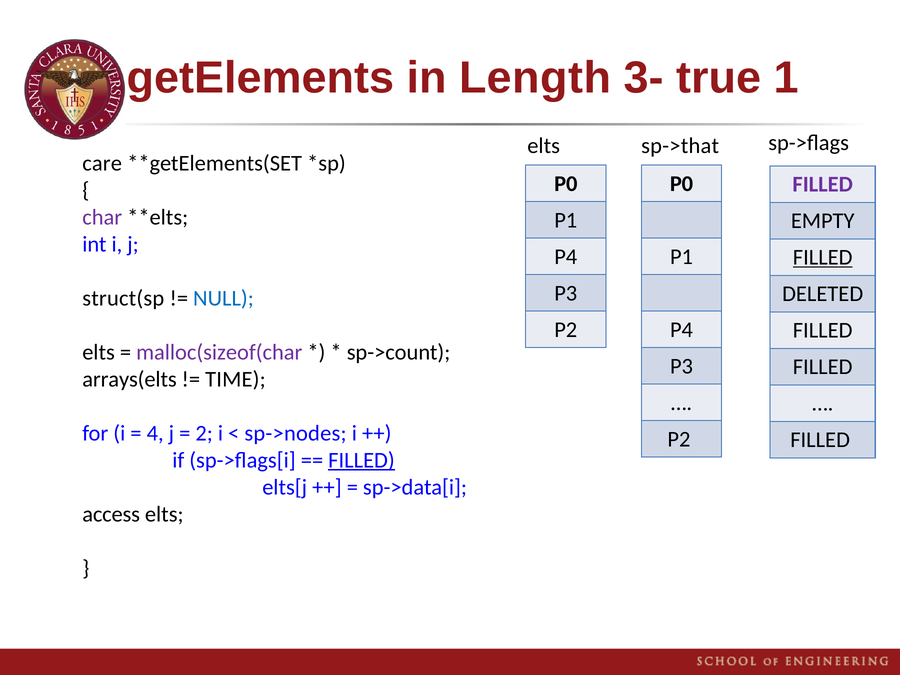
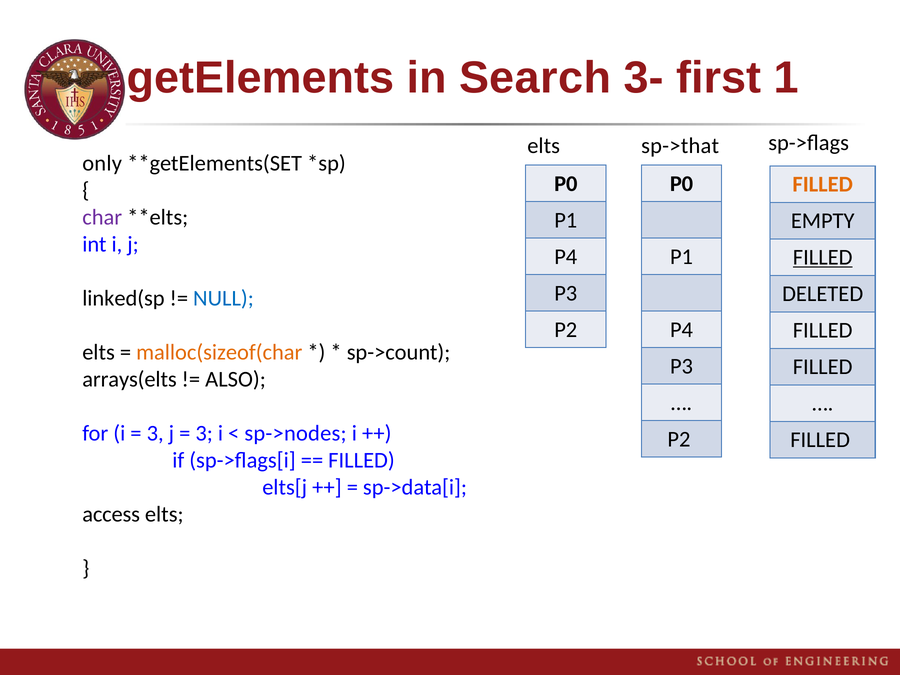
Length: Length -> Search (535, 78)
true: true -> first (719, 78)
care: care -> only (102, 163)
FILLED colour: purple -> orange (823, 184)
struct(sp: struct(sp -> linked(sp (123, 298)
malloc(sizeof(char colour: purple -> orange (219, 352)
TIME: TIME -> ALSO (236, 379)
4: 4 -> 3 (155, 433)
2: 2 -> 3 (204, 433)
FILLED underline: present -> none (361, 460)
